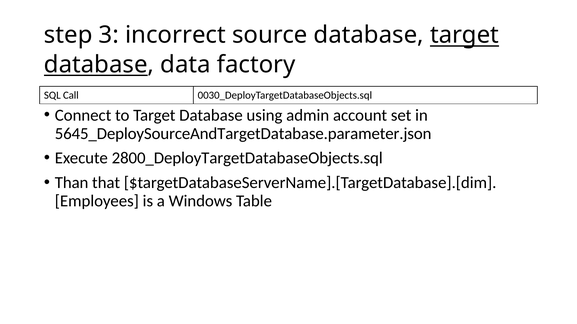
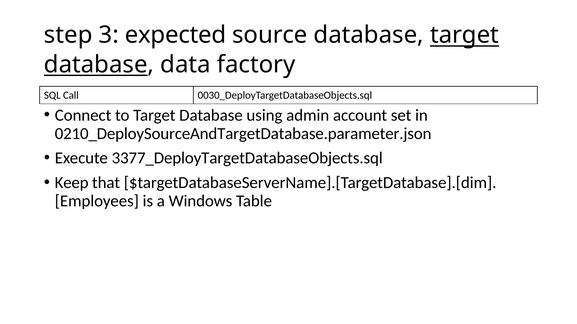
incorrect: incorrect -> expected (176, 35)
5645_DeploySourceAndTargetDatabase.parameter.json: 5645_DeploySourceAndTargetDatabase.parameter.json -> 0210_DeploySourceAndTargetDatabase.parameter.json (243, 134)
2800_DeployTargetDatabaseObjects.sql: 2800_DeployTargetDatabaseObjects.sql -> 3377_DeployTargetDatabaseObjects.sql (247, 158)
Than: Than -> Keep (72, 183)
